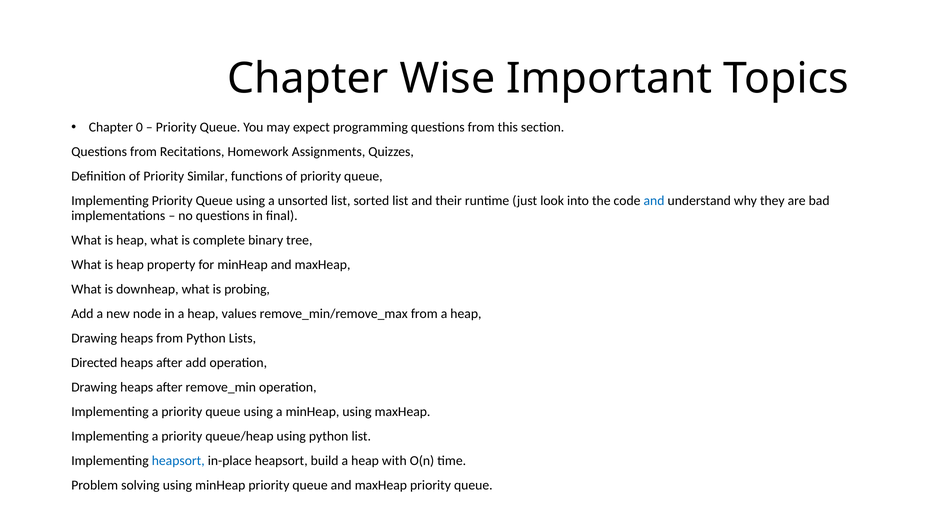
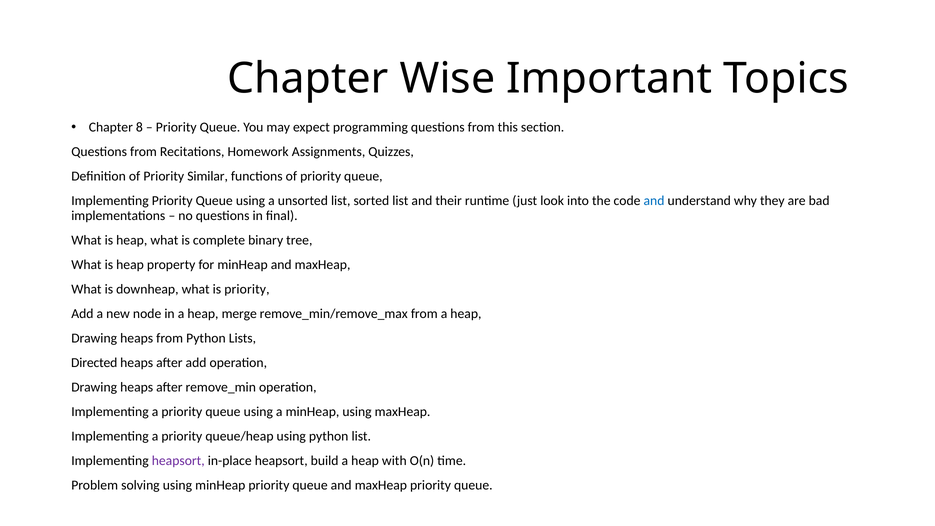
0: 0 -> 8 (139, 127)
is probing: probing -> priority (247, 289)
values: values -> merge (239, 314)
heapsort colour: blue -> purple (178, 461)
